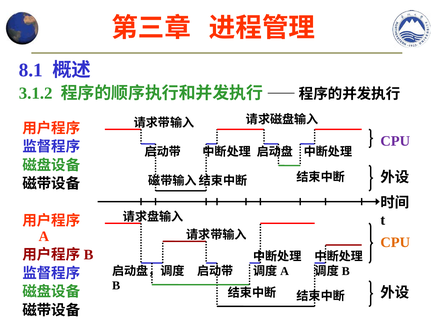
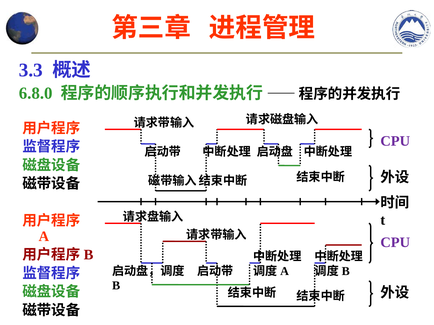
8.1: 8.1 -> 3.3 (31, 70)
3.1.2: 3.1.2 -> 6.8.0 (36, 93)
CPU colour: orange -> purple (395, 243)
